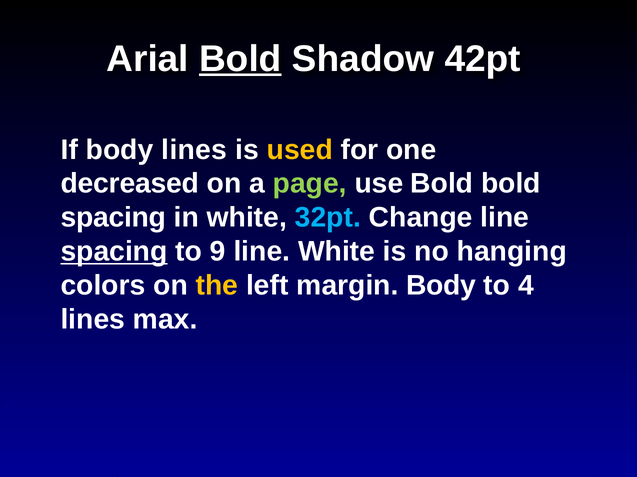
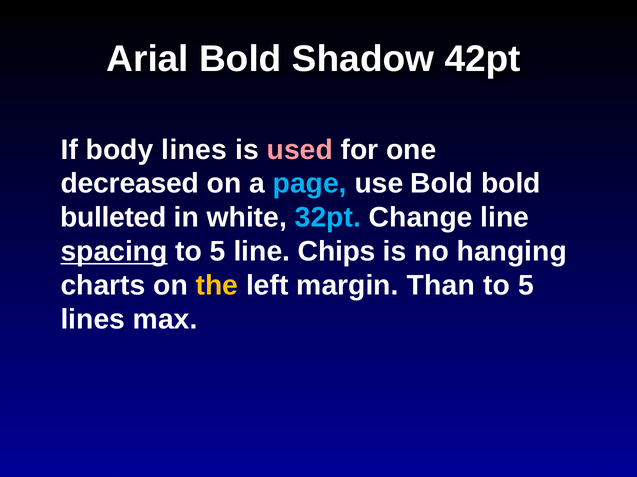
Bold underline: present -> none (240, 59)
used colour: yellow -> pink (300, 150)
page colour: light green -> light blue (310, 184)
spacing: spacing -> bulleted (113, 218)
9: 9 -> 5 (218, 252)
line White: White -> Chips (337, 252)
colors: colors -> charts (103, 286)
margin Body: Body -> Than (441, 286)
4: 4 -> 5 (526, 286)
